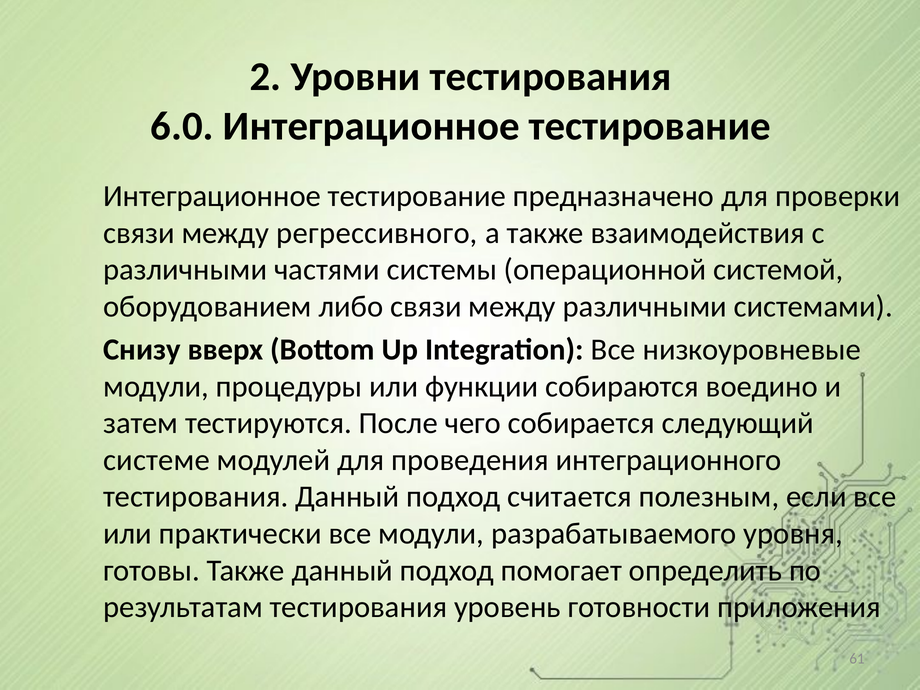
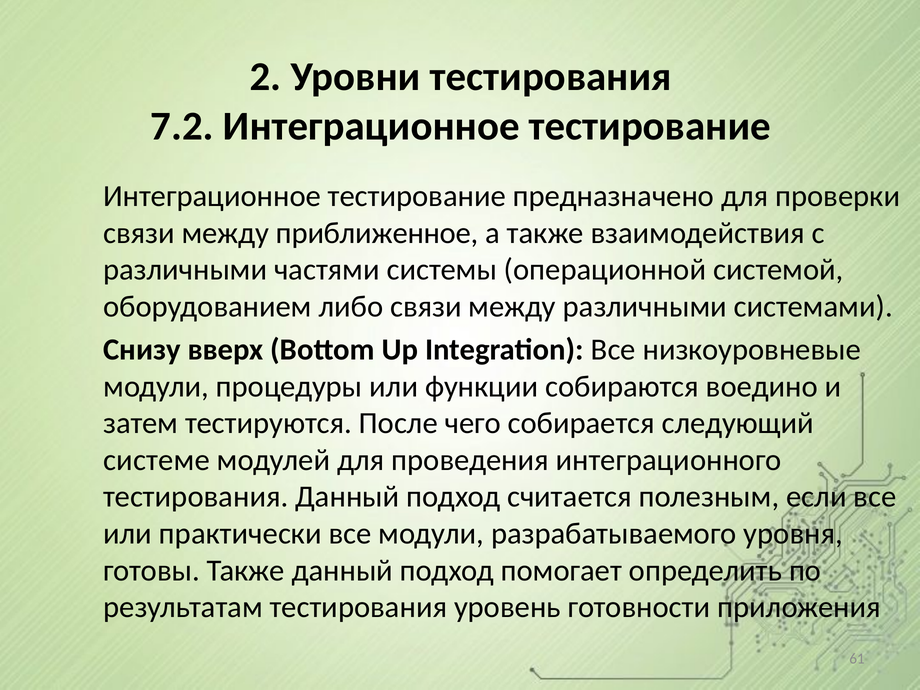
6.0: 6.0 -> 7.2 (182, 126)
регрессивного: регрессивного -> приближенное (377, 233)
